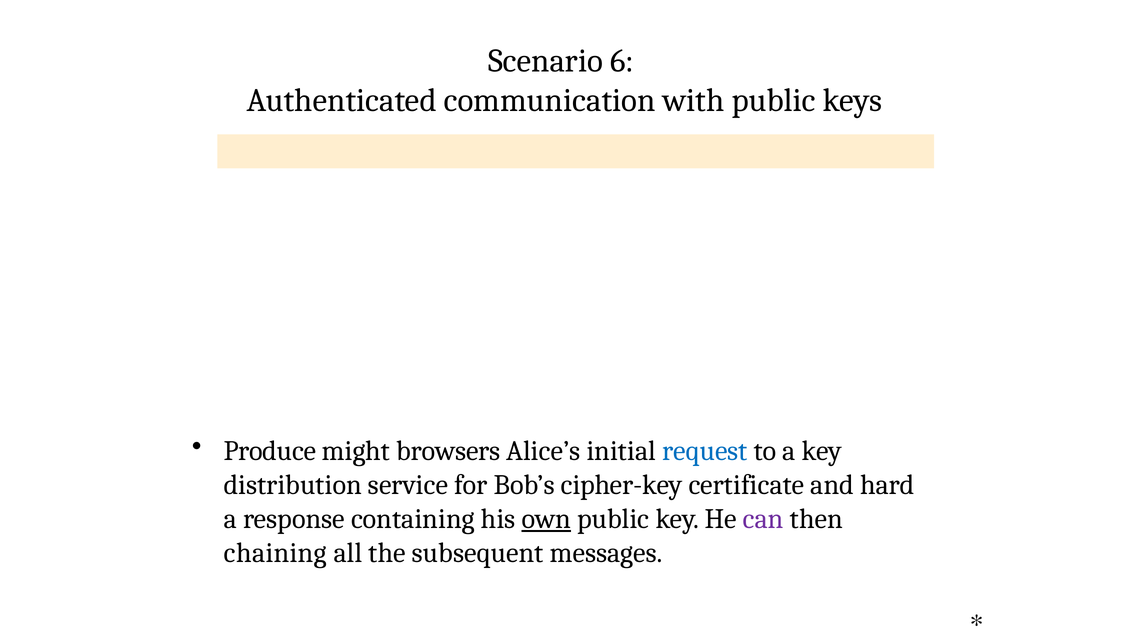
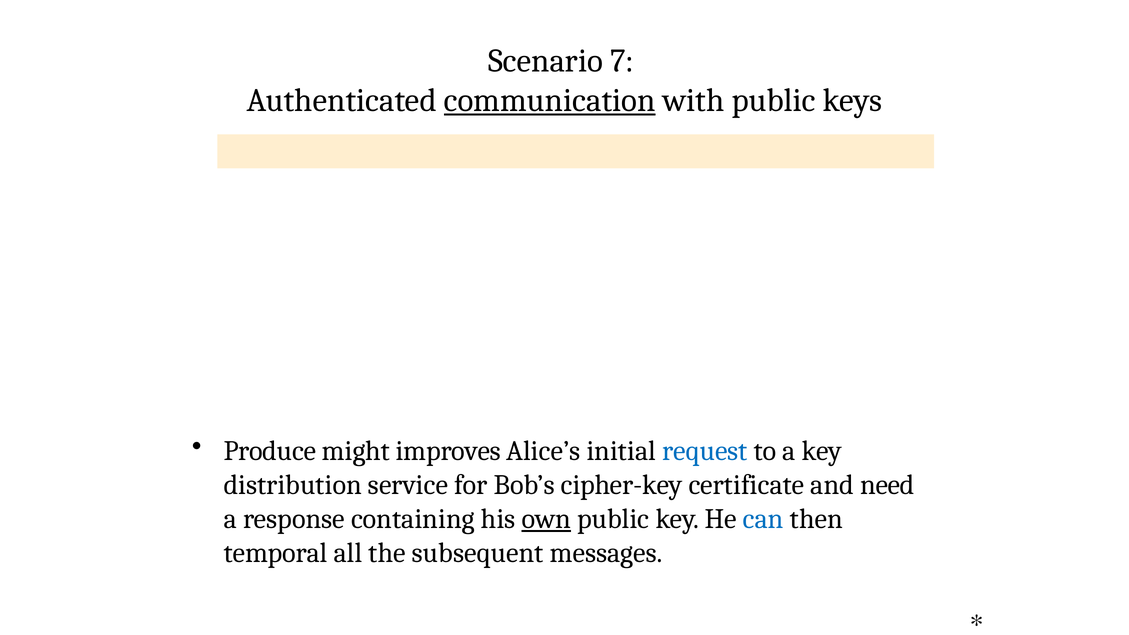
6: 6 -> 7 (622, 61)
communication underline: none -> present (550, 100)
browsers: browsers -> improves (448, 451)
hard: hard -> need (887, 485)
can colour: purple -> blue (763, 519)
chaining: chaining -> temporal (276, 553)
